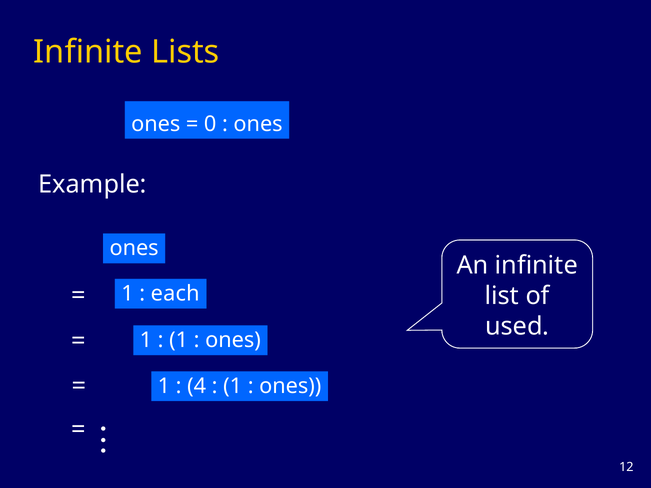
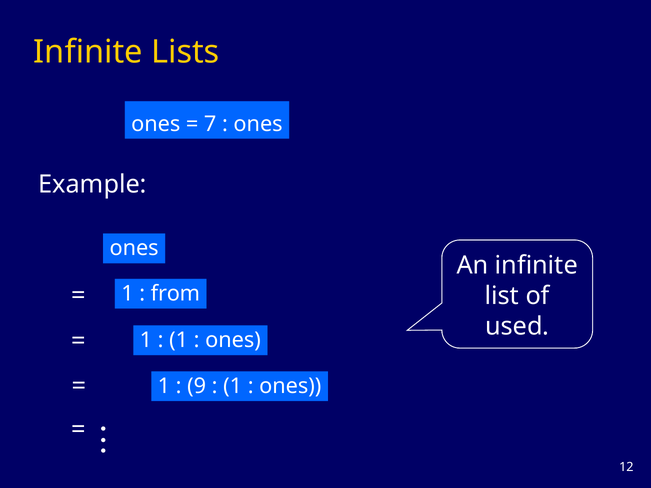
0: 0 -> 7 (210, 124)
each: each -> from (175, 294)
4: 4 -> 9 (197, 386)
